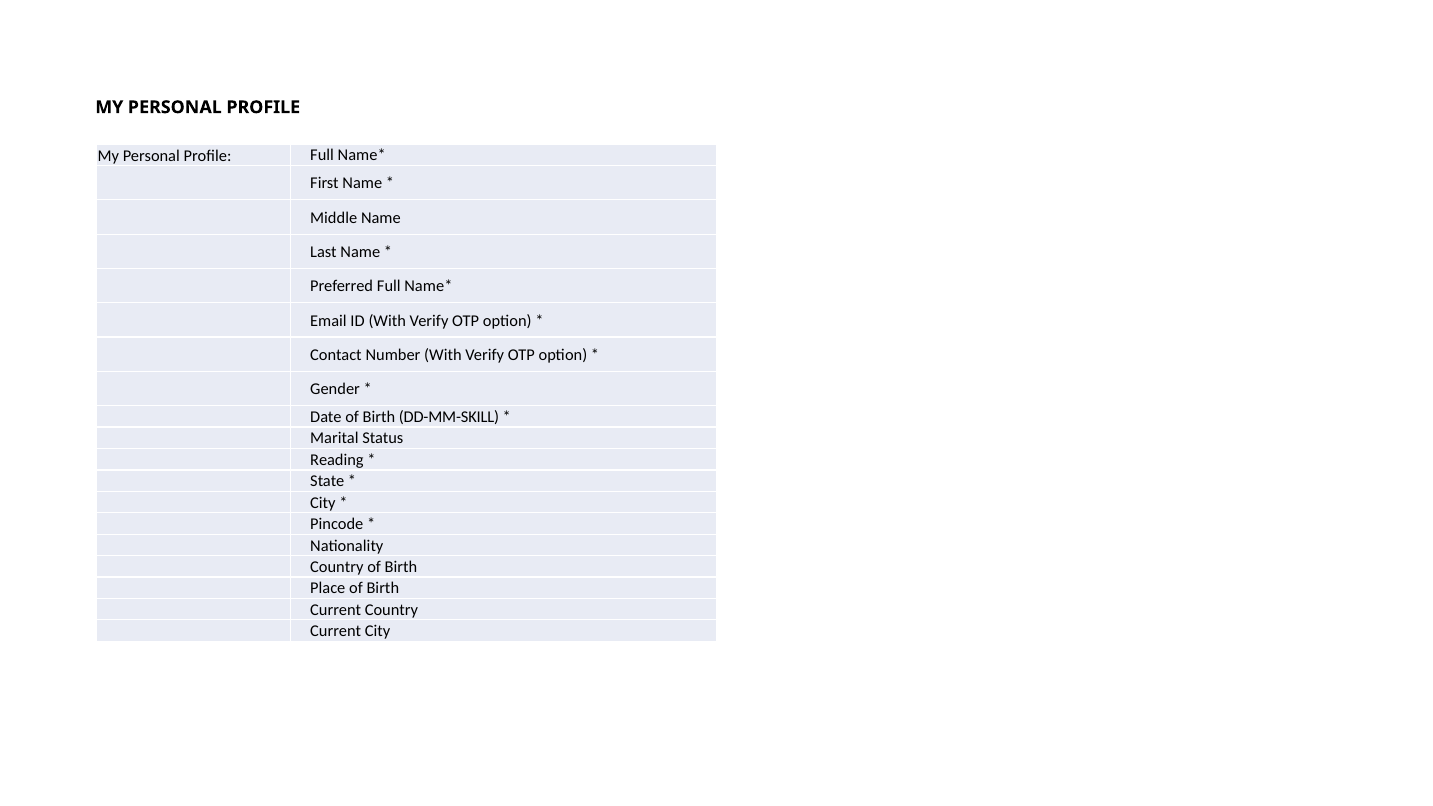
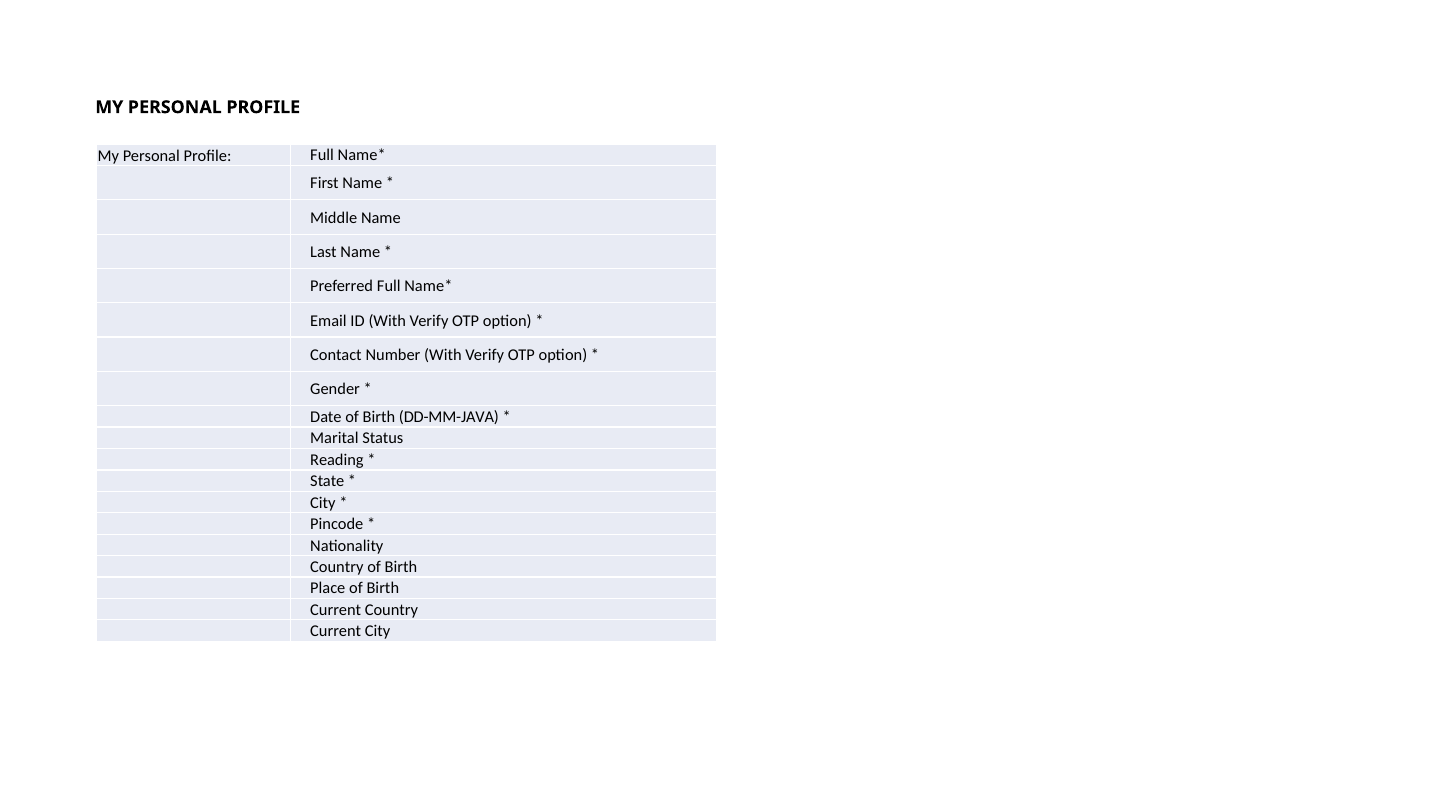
DD-MM-SKILL: DD-MM-SKILL -> DD-MM-JAVA (449, 417)
